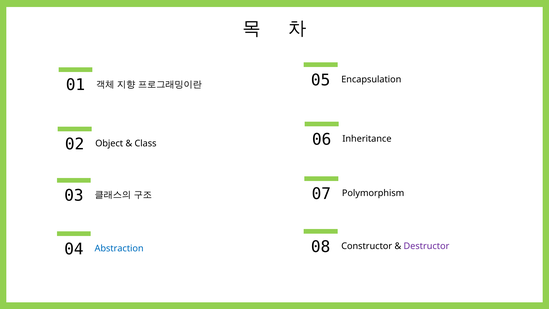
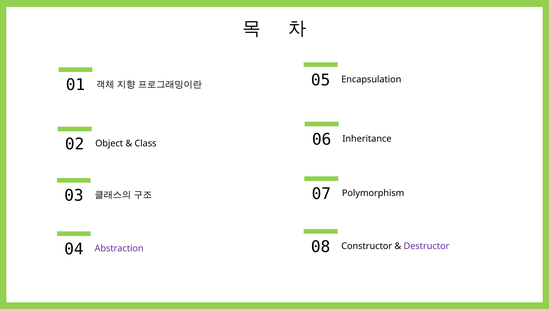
Abstraction colour: blue -> purple (119, 248)
